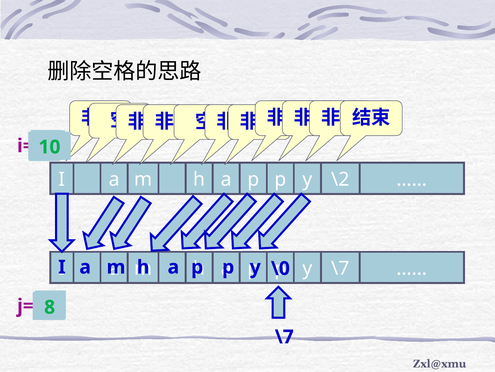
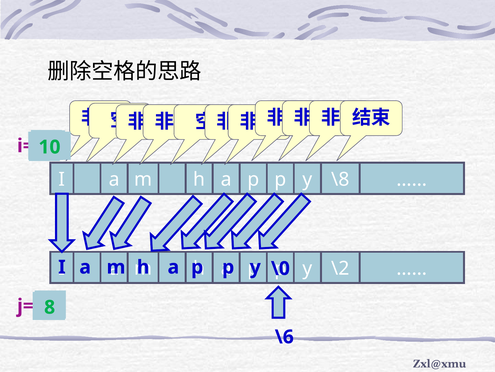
\2: \2 -> \8 (340, 179)
y \7: \7 -> \2 (340, 268)
\7: \7 -> \6 (284, 336)
